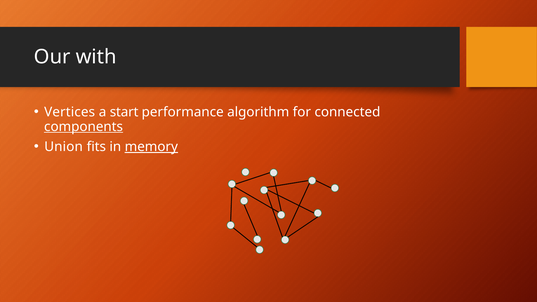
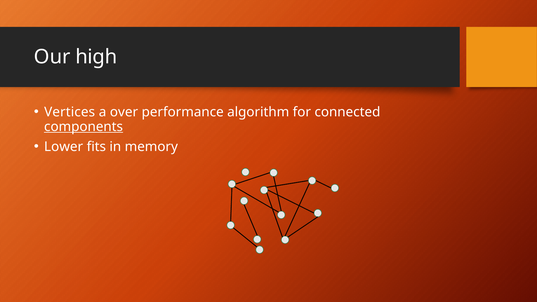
with: with -> high (96, 57)
start: start -> over (124, 112)
Union: Union -> Lower (64, 147)
memory underline: present -> none (151, 147)
